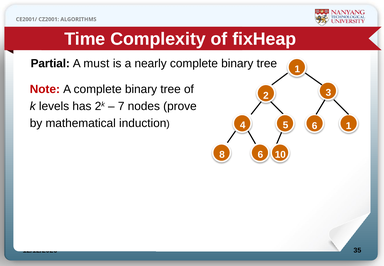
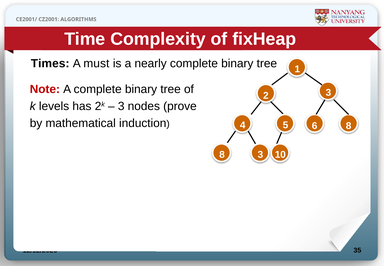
Partial: Partial -> Times (50, 63)
7: 7 -> 3 (121, 106)
6 1: 1 -> 8 (349, 126)
6: 6 -> 3 (260, 155)
